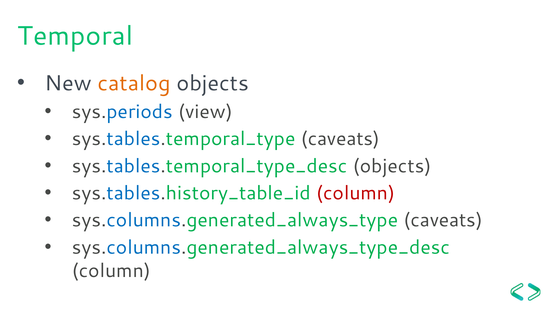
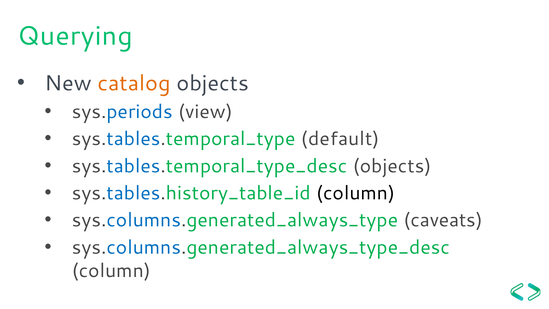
Temporal: Temporal -> Querying (75, 36)
sys.tables.temporal_type caveats: caveats -> default (340, 139)
column colour: red -> black (356, 193)
